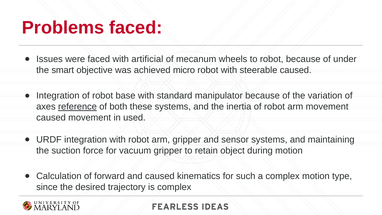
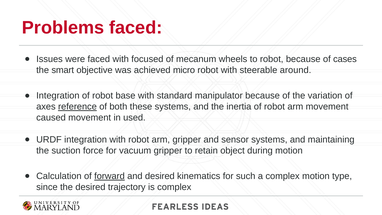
artificial: artificial -> focused (147, 59)
under: under -> cases (345, 59)
steerable caused: caused -> around (296, 70)
forward underline: none -> present (109, 176)
and caused: caused -> desired (160, 176)
